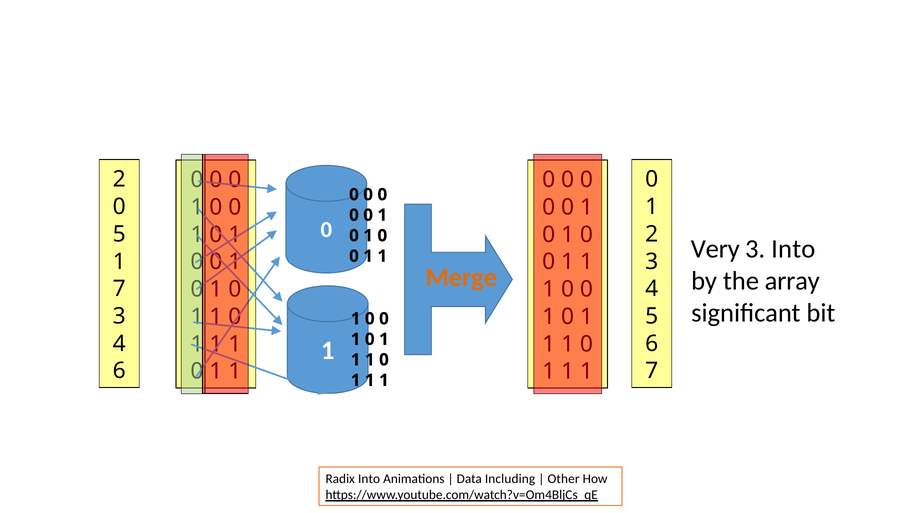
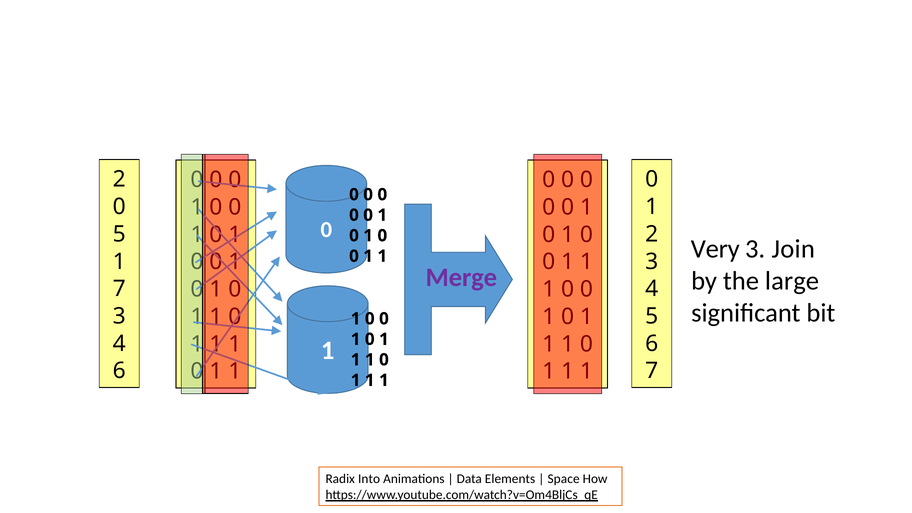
3 Into: Into -> Join (793, 249)
Merge colour: orange -> purple (461, 278)
array: array -> large (792, 281)
Including: Including -> Elements (510, 479)
Other: Other -> Space (564, 479)
